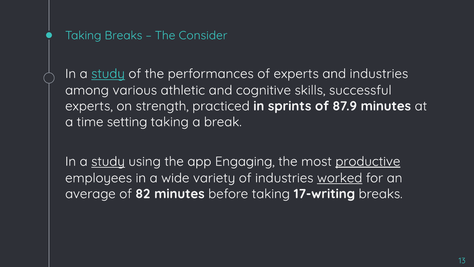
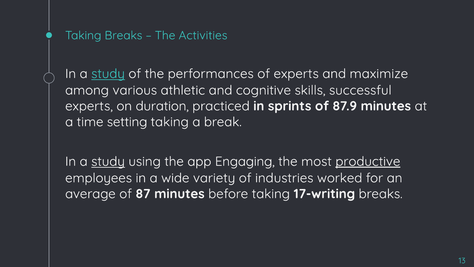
Consider: Consider -> Activities (203, 35)
and industries: industries -> maximize (379, 74)
strength: strength -> duration (162, 106)
worked underline: present -> none (340, 178)
82: 82 -> 87 (143, 194)
